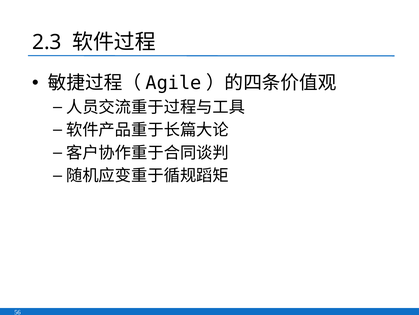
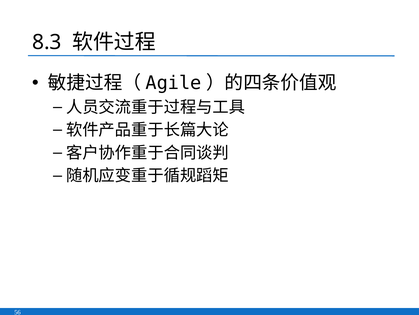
2.3: 2.3 -> 8.3 (47, 42)
